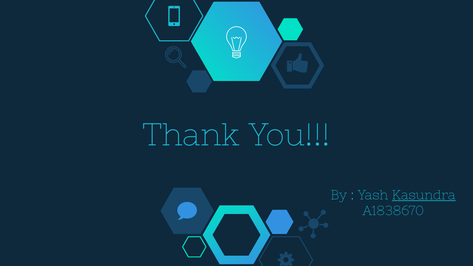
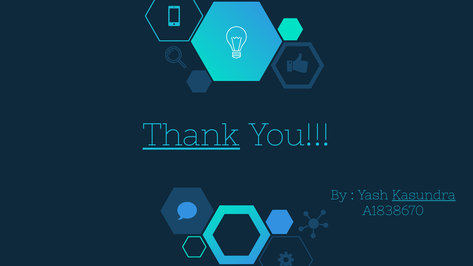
Thank underline: none -> present (191, 135)
